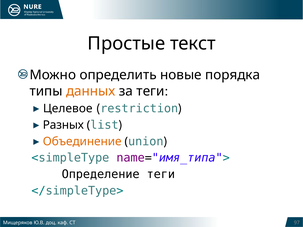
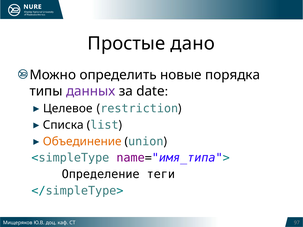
текст: текст -> дано (193, 43)
данных colour: orange -> purple (91, 91)
за теги: теги -> date (151, 91)
Разных: Разных -> Списка (63, 125)
